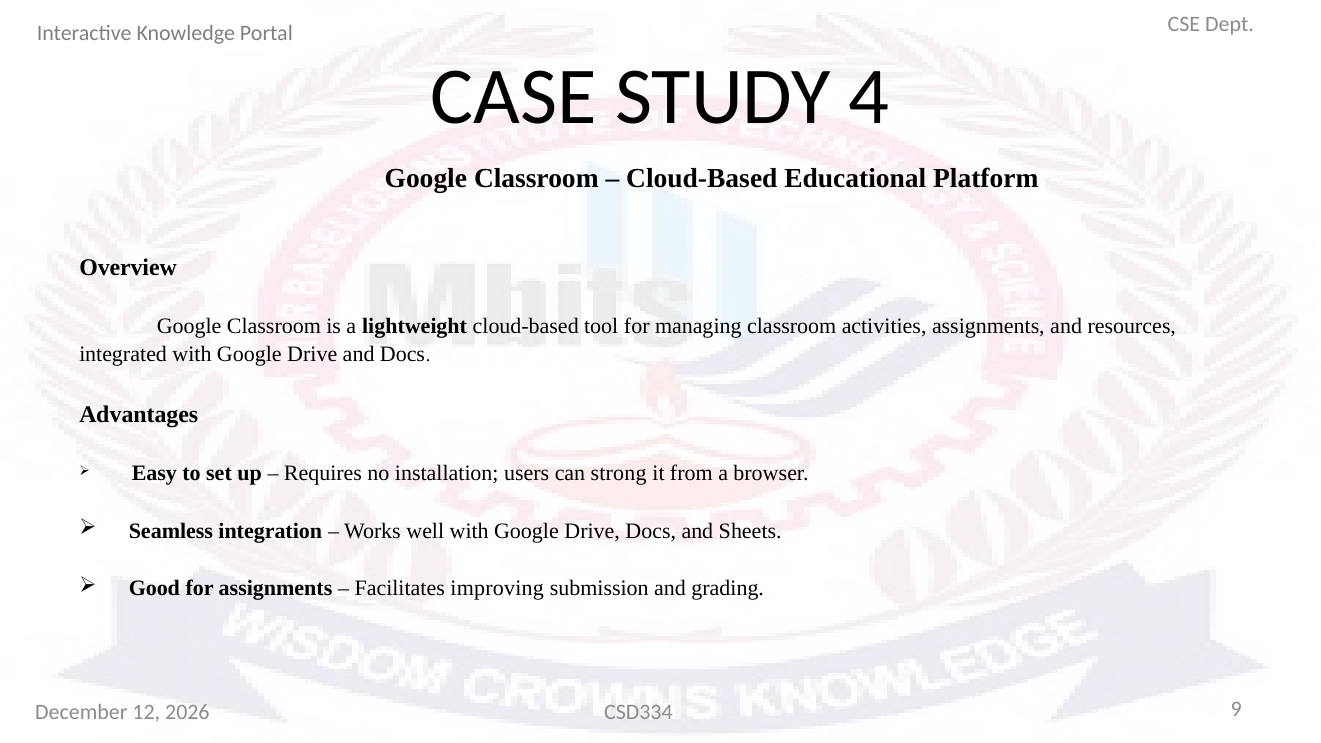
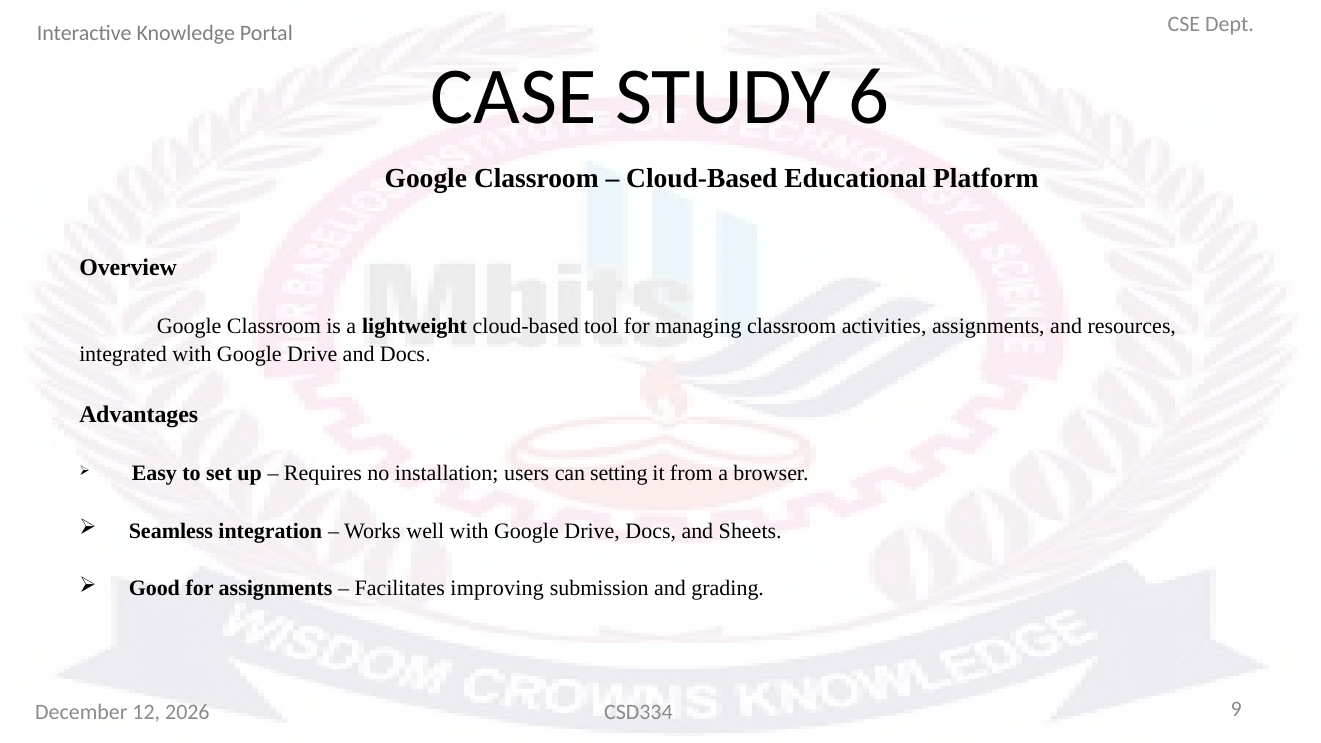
4: 4 -> 6 (869, 97)
strong: strong -> setting (619, 473)
